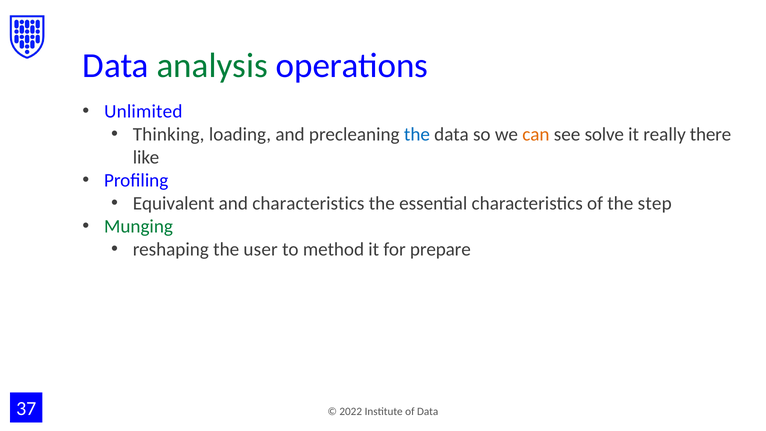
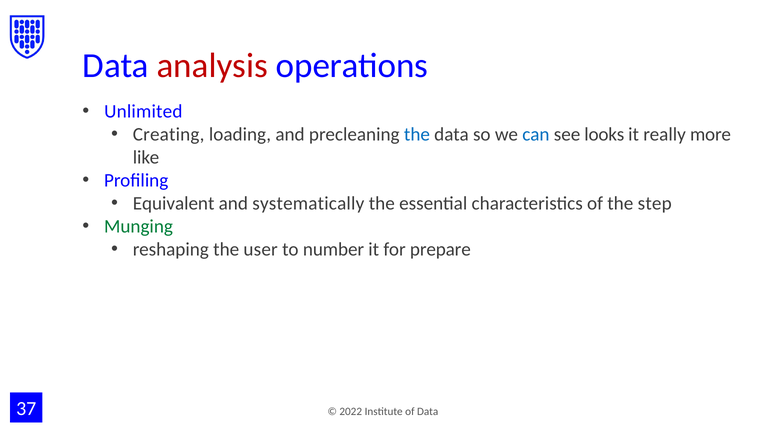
analysis colour: green -> red (212, 65)
Thinking: Thinking -> Creating (169, 134)
can colour: orange -> blue (536, 134)
solve: solve -> looks (604, 134)
there: there -> more (711, 134)
and characteristics: characteristics -> systematically (308, 203)
method: method -> number (334, 249)
